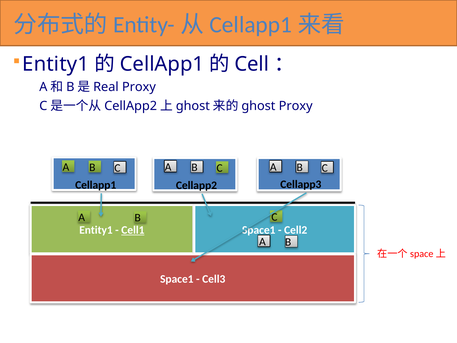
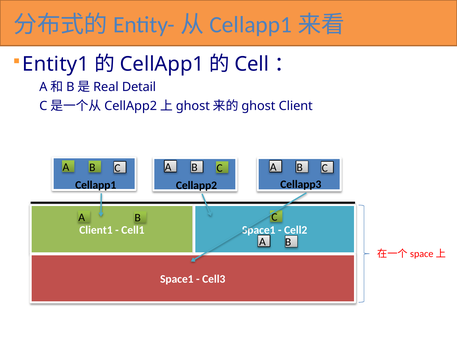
Proxy: Proxy -> Detail (139, 87)
Proxy: Proxy -> Client (296, 106)
Entity1: Entity1 -> Client1 (96, 230)
Cell1 underline: present -> none (133, 230)
